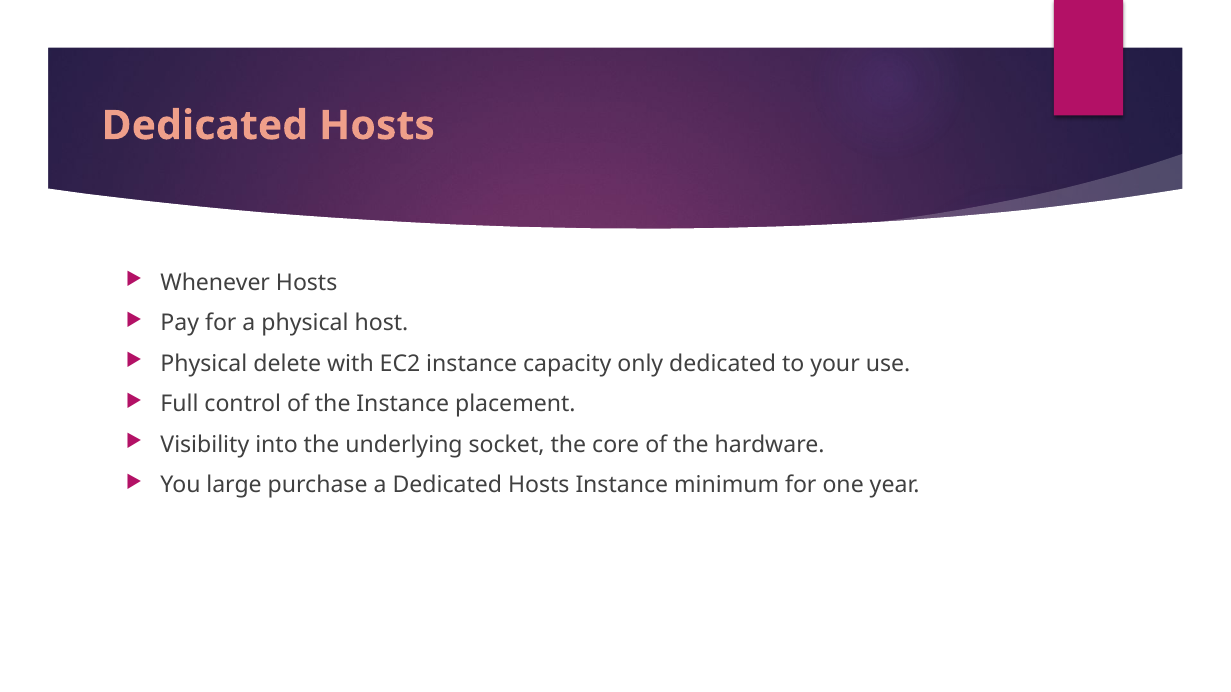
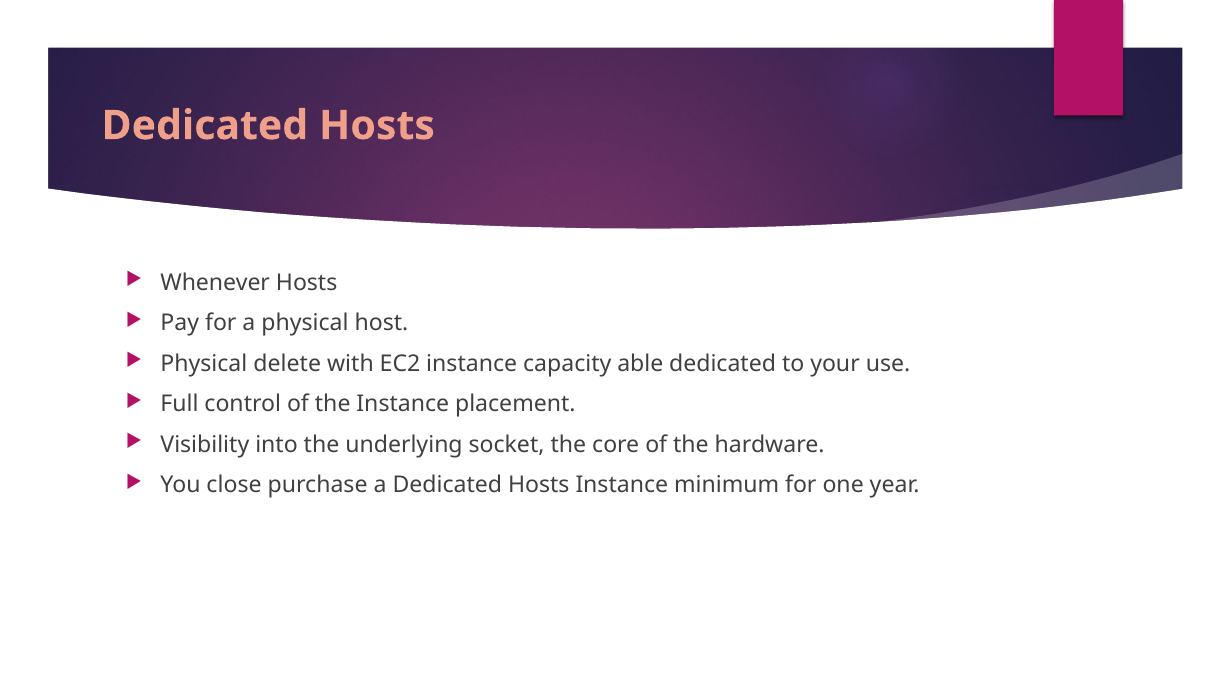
only: only -> able (640, 364)
large: large -> close (234, 486)
